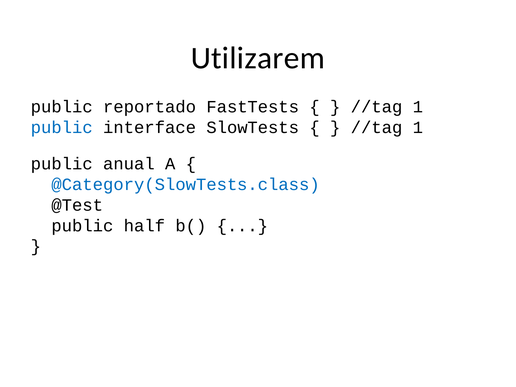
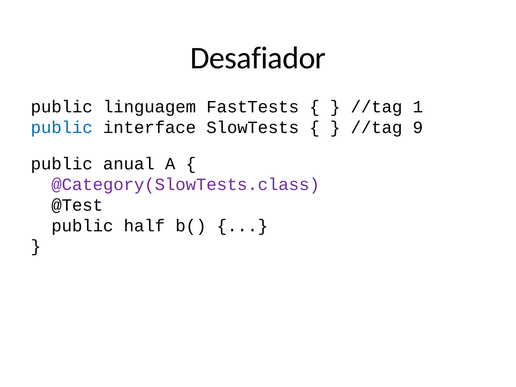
Utilizarem: Utilizarem -> Desafiador (258, 58)
reportado: reportado -> linguagem (150, 107)
1: 1 -> 9 (418, 128)
@Category(SlowTests.class colour: blue -> purple (186, 184)
